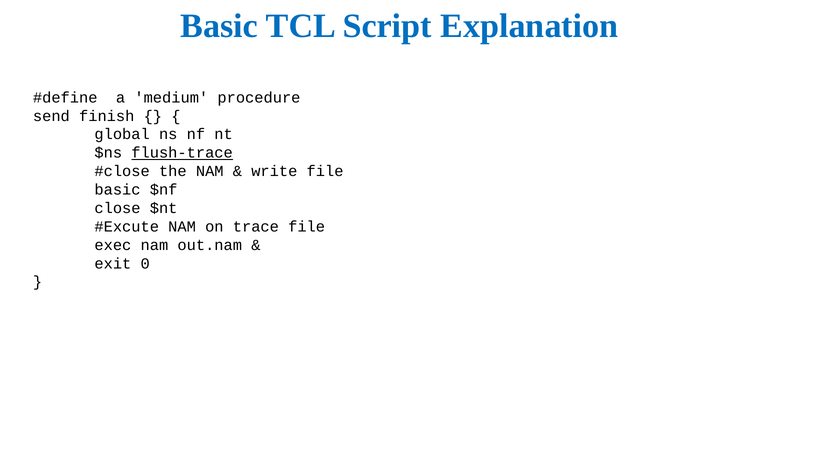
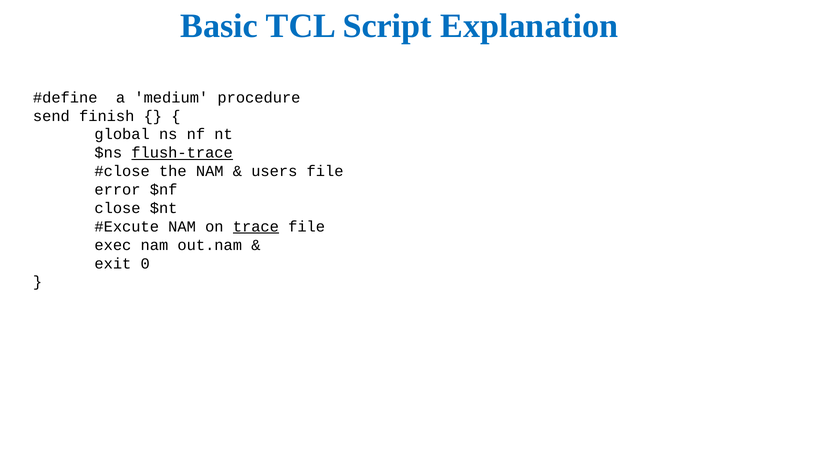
write: write -> users (274, 171)
basic: basic -> error (117, 190)
trace underline: none -> present (256, 227)
